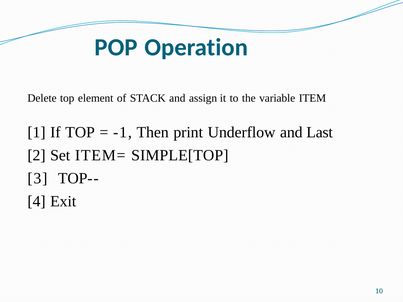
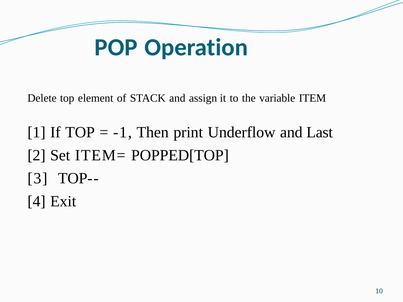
SIMPLE[TOP: SIMPLE[TOP -> POPPED[TOP (180, 155)
